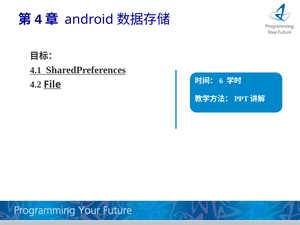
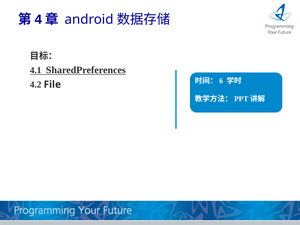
File underline: present -> none (52, 84)
